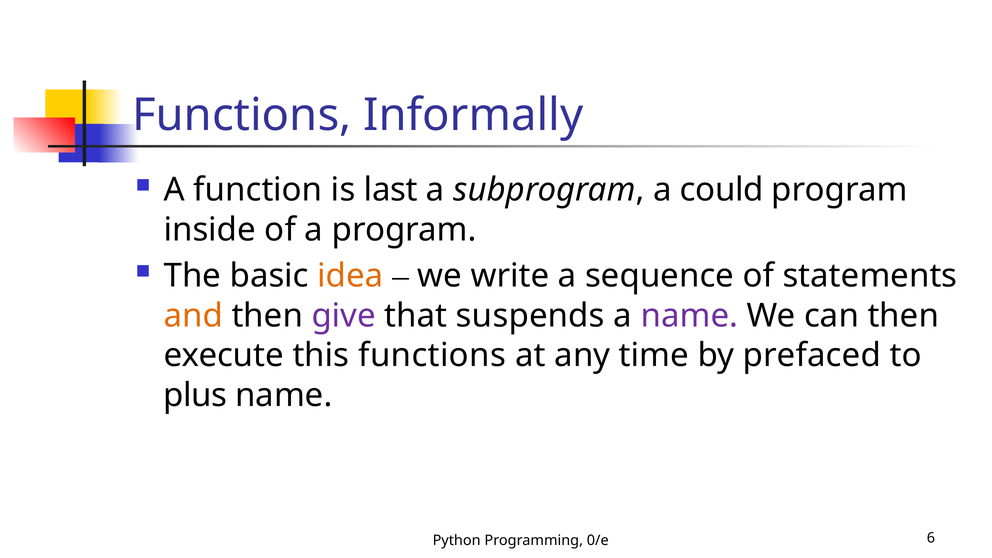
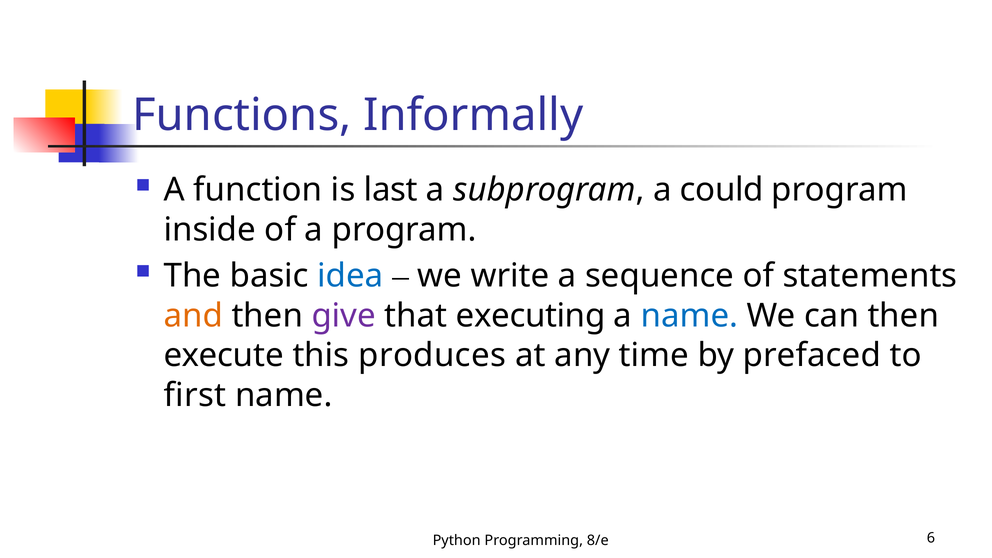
idea colour: orange -> blue (350, 276)
suspends: suspends -> executing (531, 316)
name colour: purple -> blue (689, 316)
this functions: functions -> produces (432, 355)
plus: plus -> first (195, 395)
0/e: 0/e -> 8/e (598, 540)
